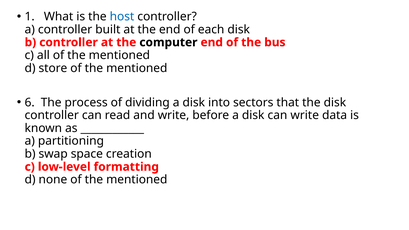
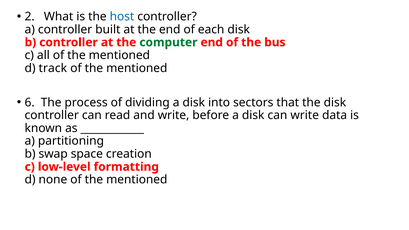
1: 1 -> 2 (30, 17)
computer colour: black -> green (168, 42)
store: store -> track (53, 68)
